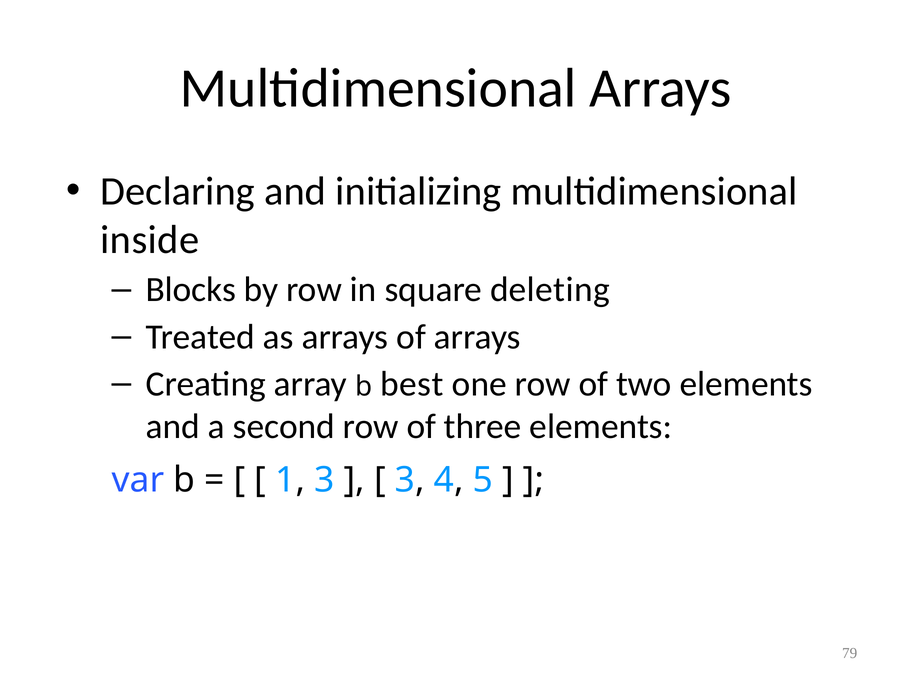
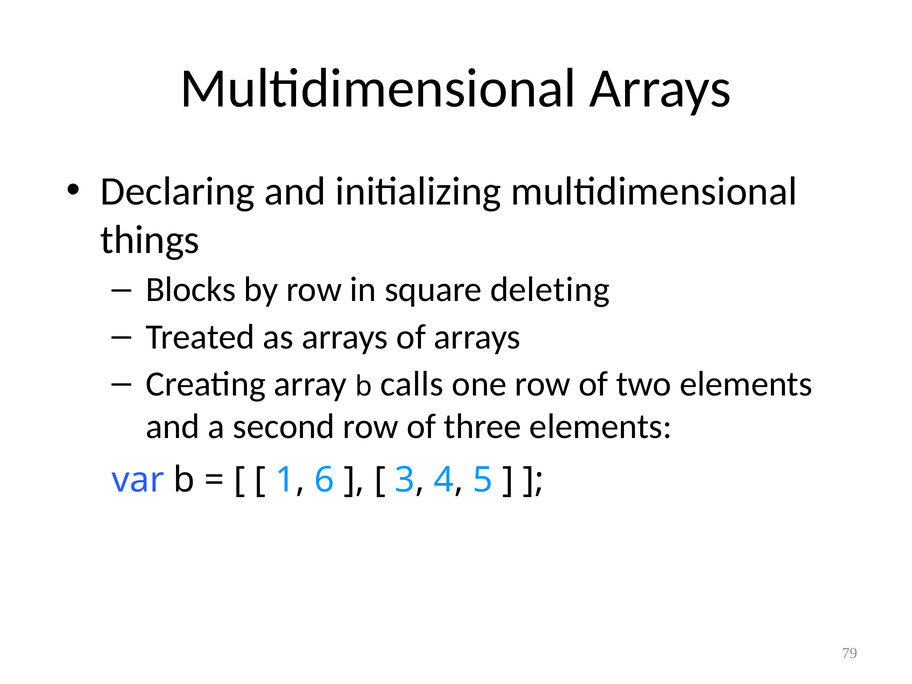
inside: inside -> things (150, 240)
best: best -> calls (412, 384)
1 3: 3 -> 6 (324, 480)
